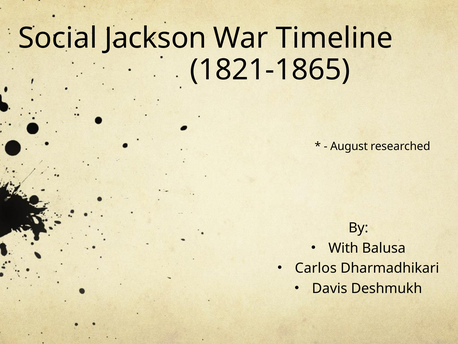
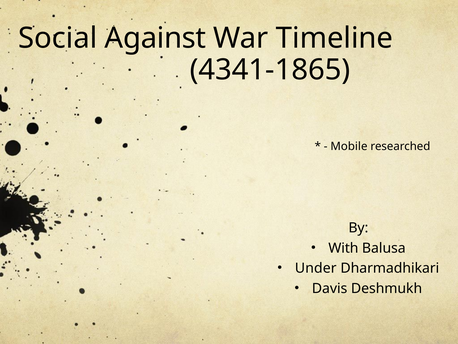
Jackson: Jackson -> Against (155, 38)
1821-1865: 1821-1865 -> 4341-1865 (270, 70)
August: August -> Mobile (349, 146)
Carlos: Carlos -> Under (316, 268)
